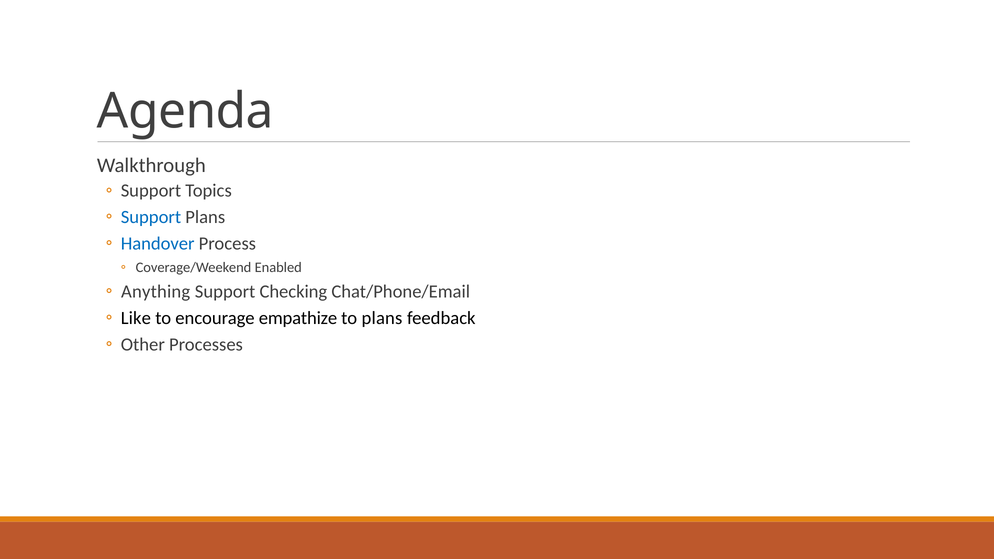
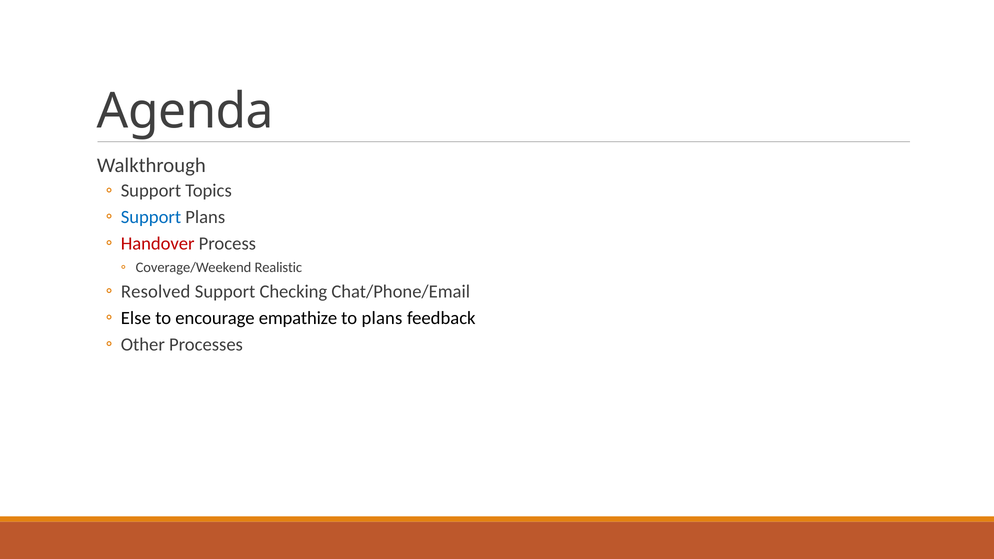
Handover colour: blue -> red (158, 243)
Enabled: Enabled -> Realistic (278, 268)
Anything: Anything -> Resolved (156, 292)
Like: Like -> Else (136, 318)
